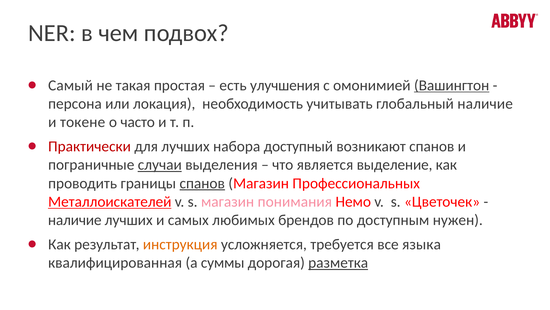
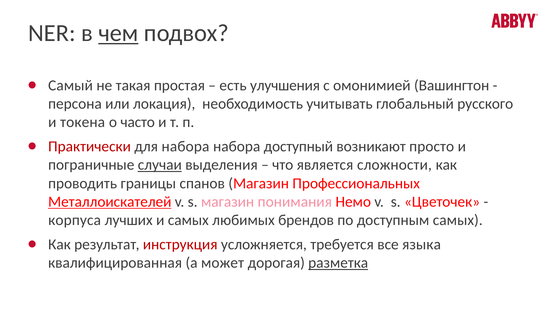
чем underline: none -> present (118, 33)
Вашингтон underline: present -> none (452, 85)
глобальный наличие: наличие -> русского (485, 104)
токене: токене -> токена (83, 122)
для лучших: лучших -> набора (185, 146)
возникают спанов: спанов -> просто (432, 146)
выделение: выделение -> сложности (394, 165)
спанов underline: present -> none (202, 183)
наличие: наличие -> корпуса (75, 220)
доступным нужен: нужен -> самых (458, 220)
инструкция colour: orange -> red (180, 244)
суммы: суммы -> может (223, 262)
